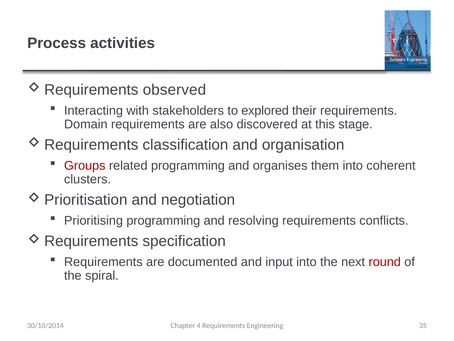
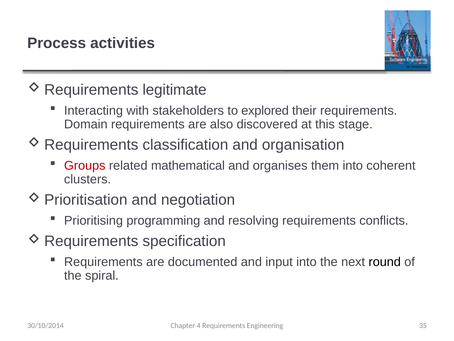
observed: observed -> legitimate (175, 90)
related programming: programming -> mathematical (188, 165)
round colour: red -> black (385, 262)
